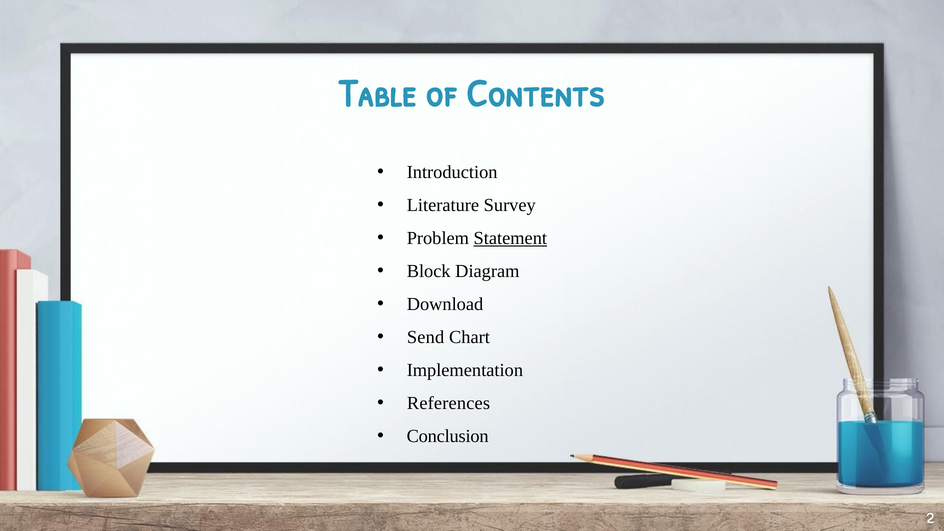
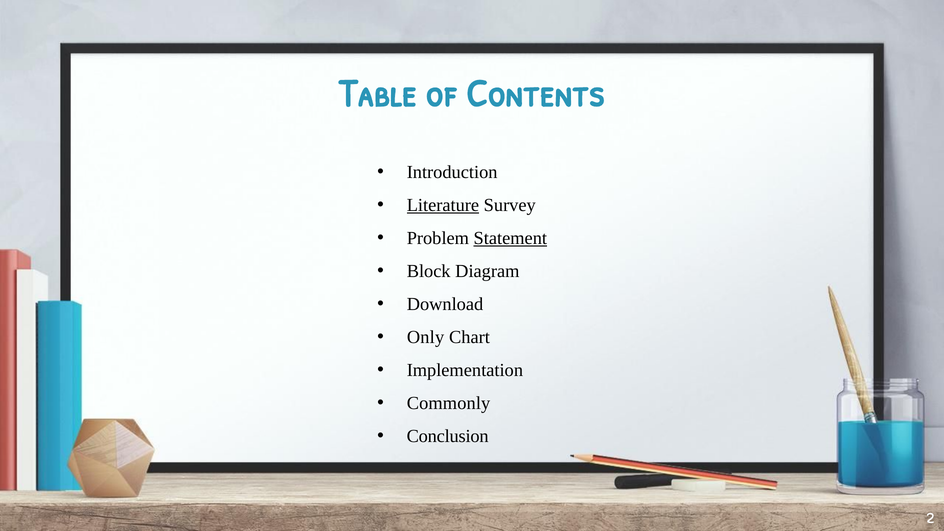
Literature underline: none -> present (443, 205)
Send: Send -> Only (426, 337)
References: References -> Commonly (449, 403)
